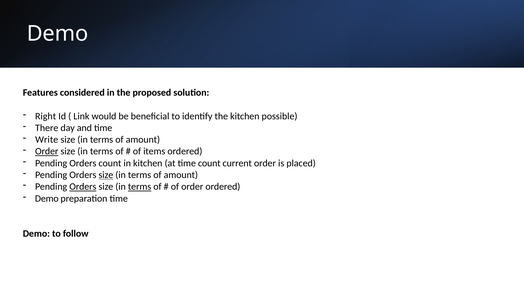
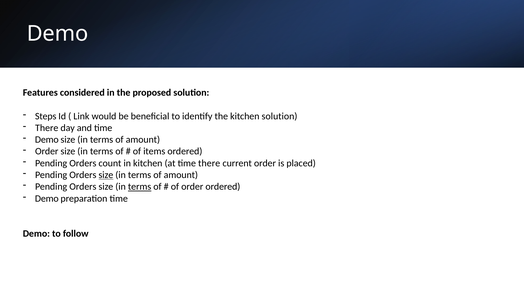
Right: Right -> Steps (46, 116)
kitchen possible: possible -> solution (280, 116)
Write: Write -> Demo (47, 140)
Order underline: present -> none (47, 152)
time count: count -> there (209, 164)
Orders underline: present -> none (83, 187)
